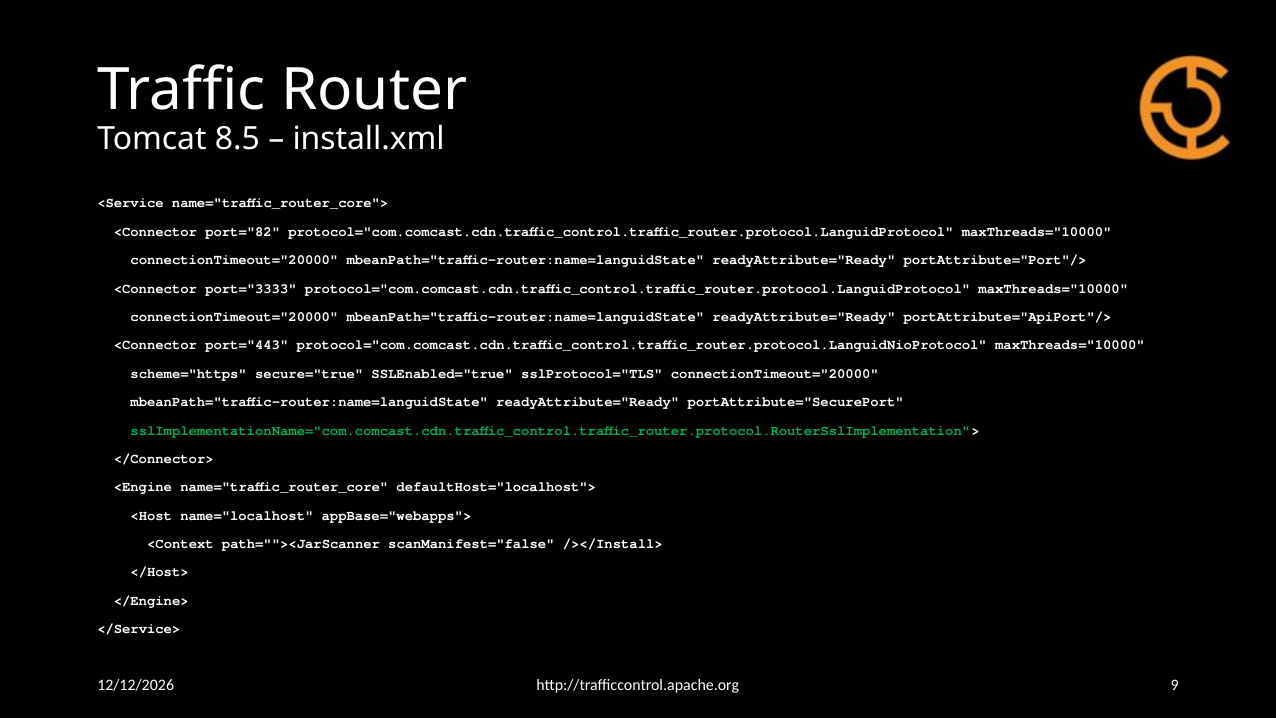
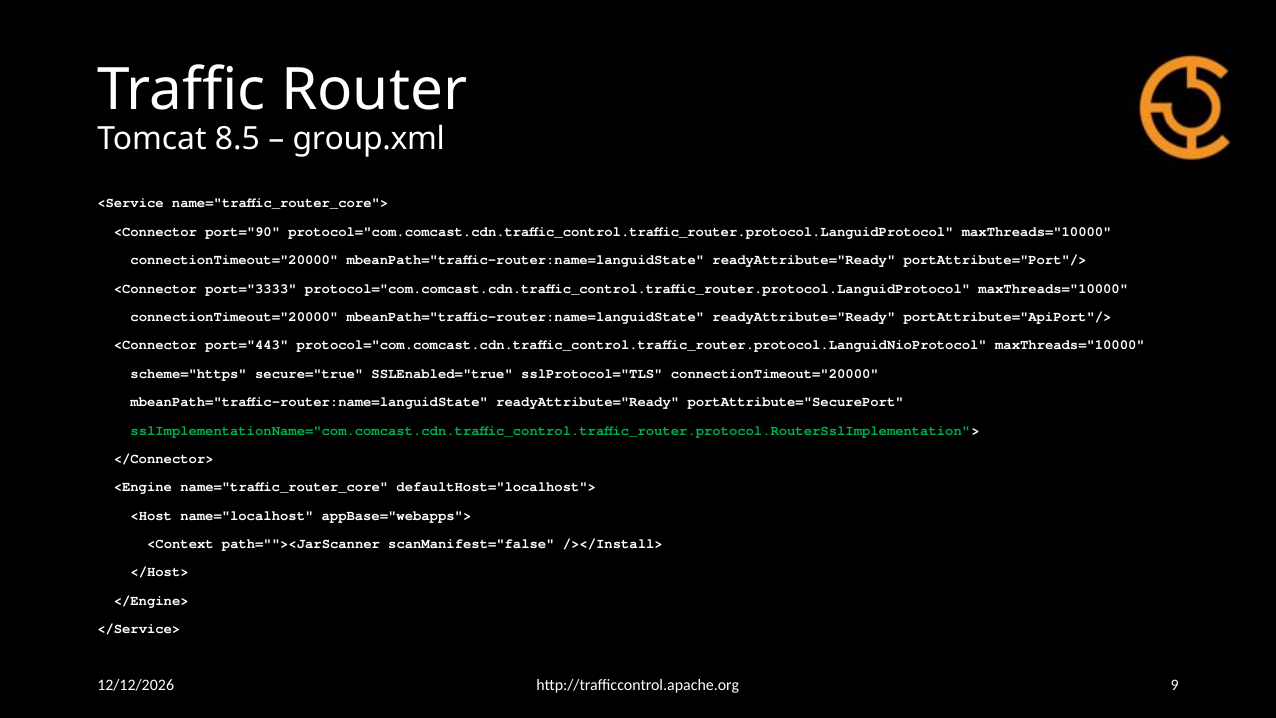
install.xml: install.xml -> group.xml (369, 139)
port="82: port="82 -> port="90 (243, 232)
